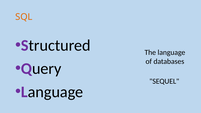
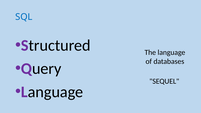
SQL colour: orange -> blue (24, 17)
